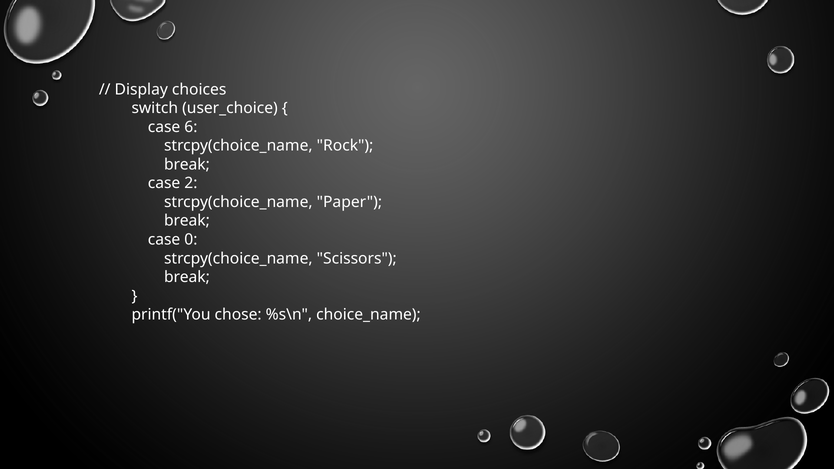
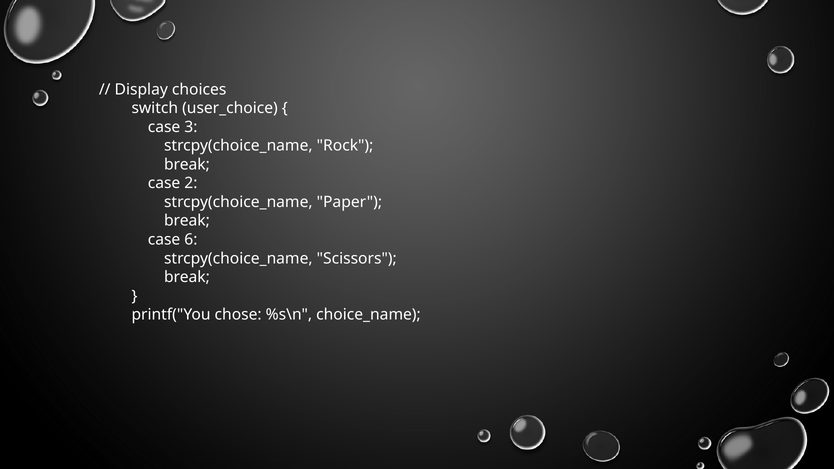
6: 6 -> 3 (191, 127)
0: 0 -> 6 (191, 240)
